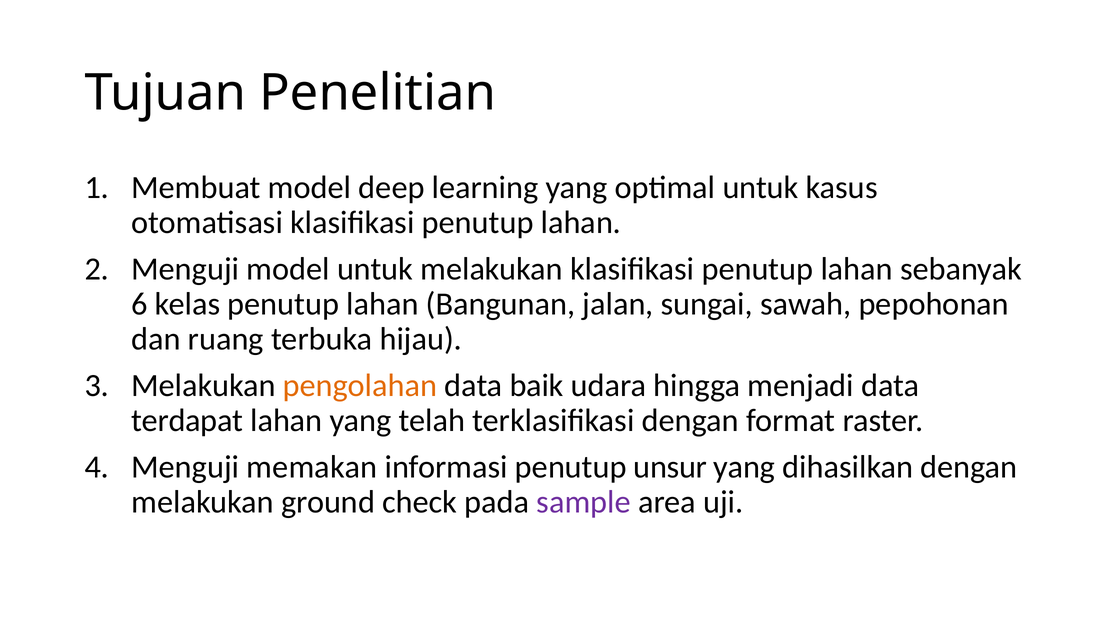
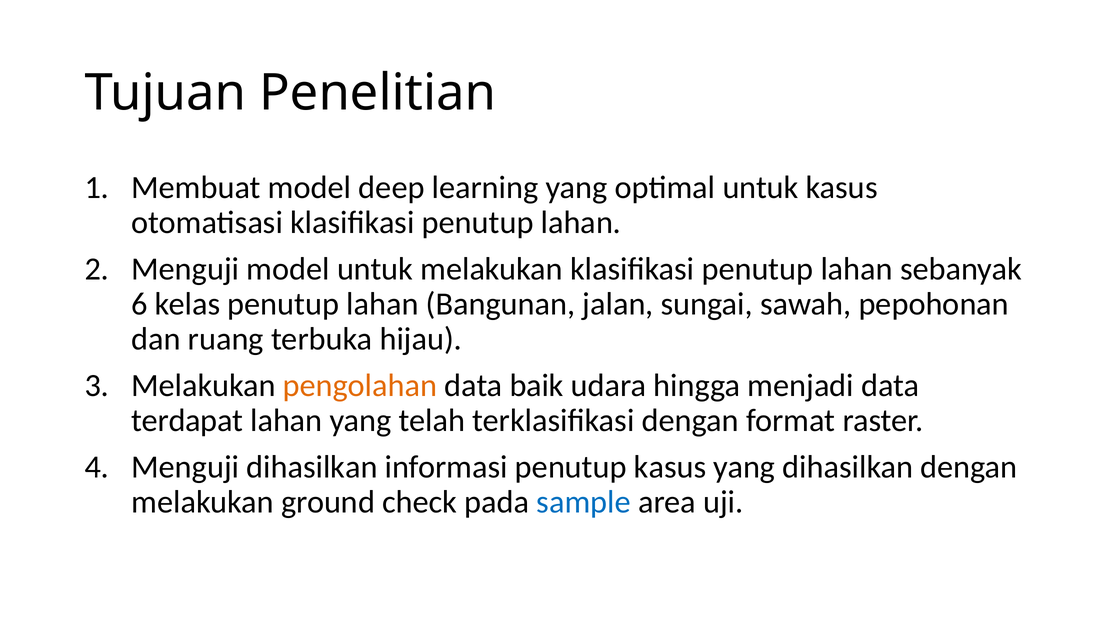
Menguji memakan: memakan -> dihasilkan (312, 467)
penutup unsur: unsur -> kasus (670, 467)
sample colour: purple -> blue (584, 502)
